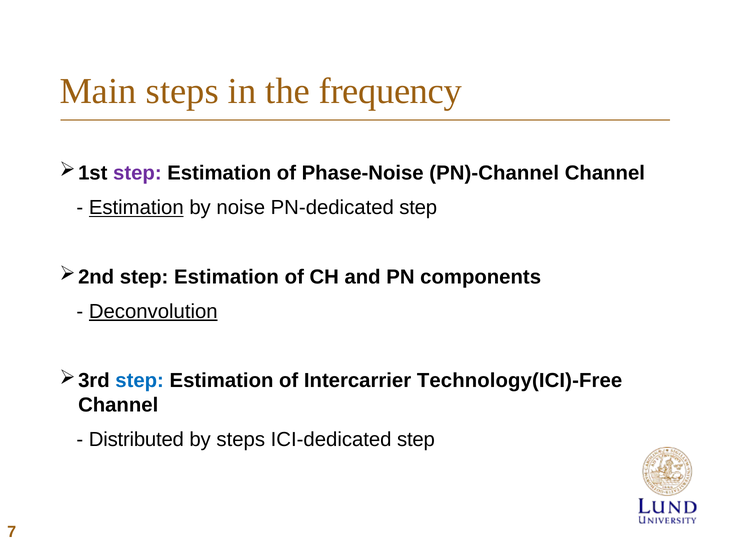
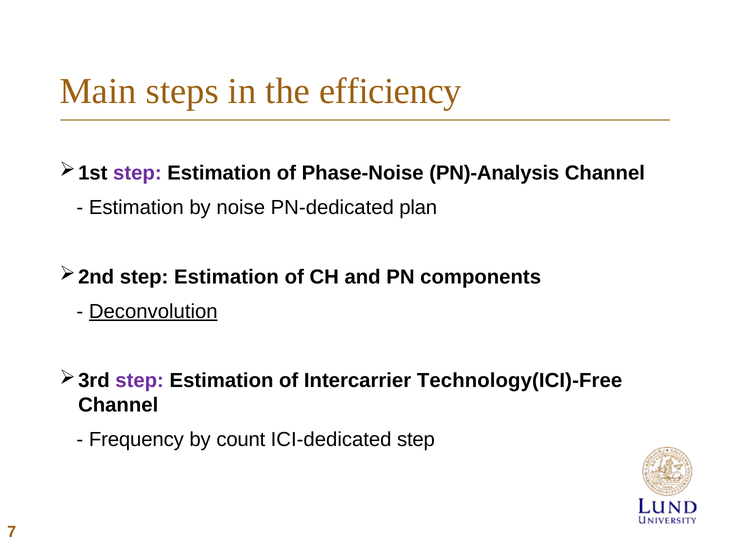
frequency: frequency -> efficiency (390, 91)
PN)-Channel: PN)-Channel -> PN)-Analysis (494, 173)
Estimation underline: present -> none (136, 208)
PN-dedicated step: step -> plan (418, 208)
step colour: blue -> purple (140, 381)
Distributed: Distributed -> Frequency (136, 440)
by steps: steps -> count (241, 440)
